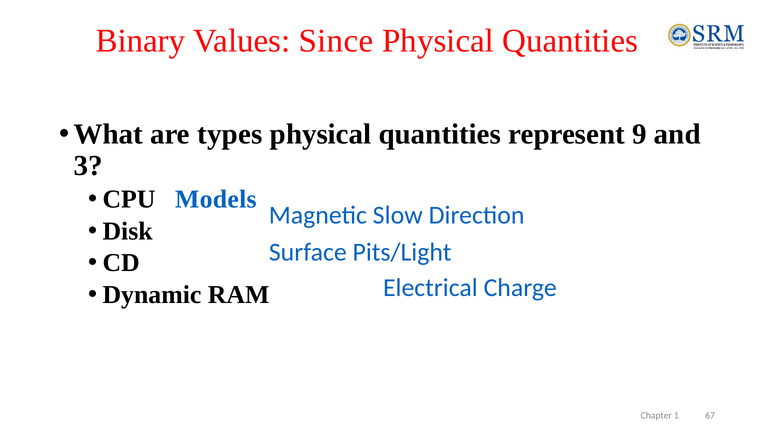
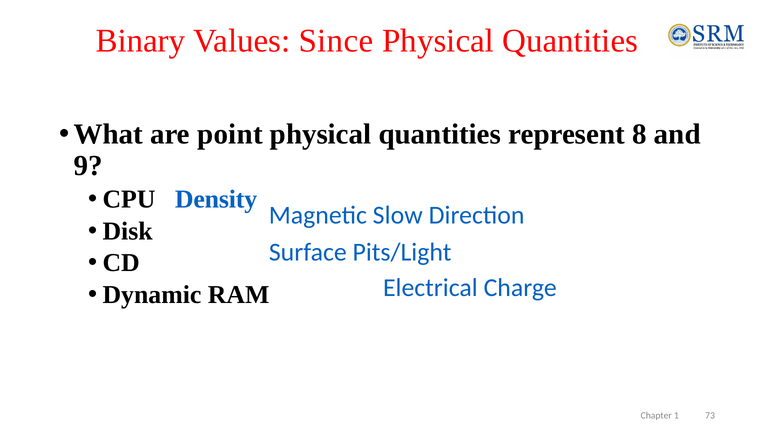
types: types -> point (230, 134)
9: 9 -> 8 (639, 134)
3: 3 -> 9 (88, 166)
Models: Models -> Density (216, 199)
67: 67 -> 73 (710, 416)
